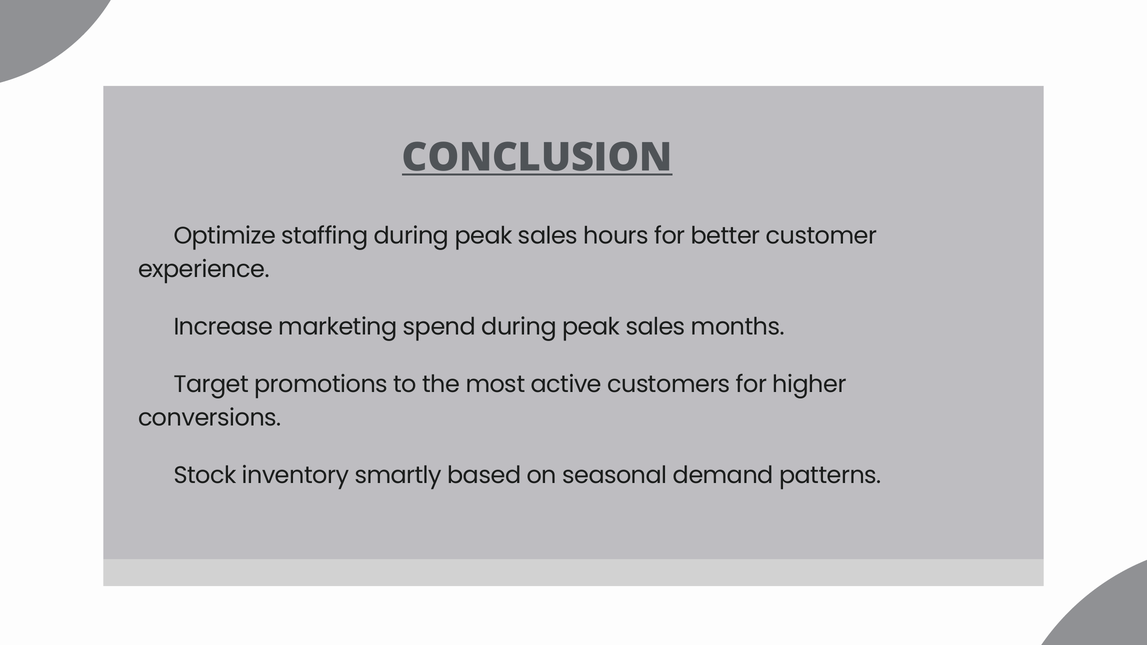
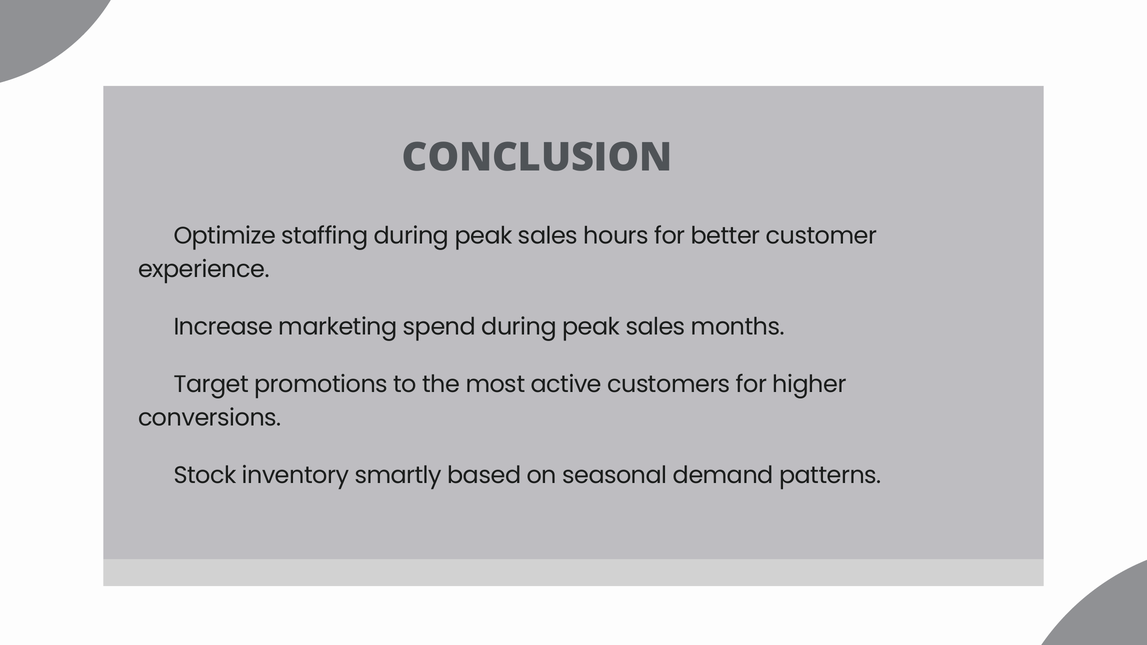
CONCLUSION underline: present -> none (537, 157)
